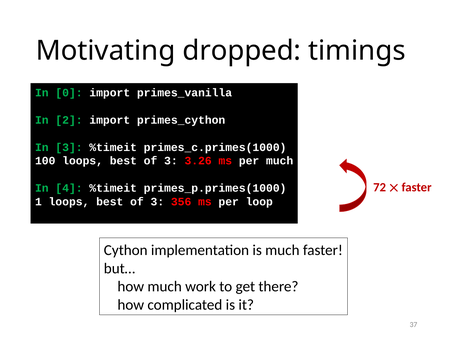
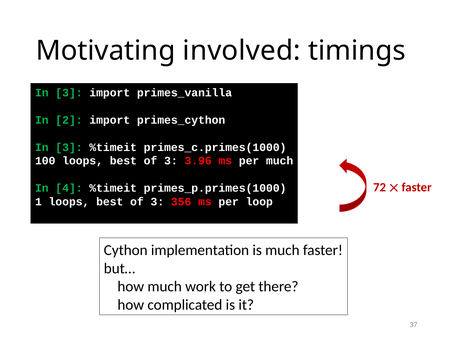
dropped: dropped -> involved (242, 51)
0: 0 -> 3 (69, 93)
3.26: 3.26 -> 3.96 (198, 161)
